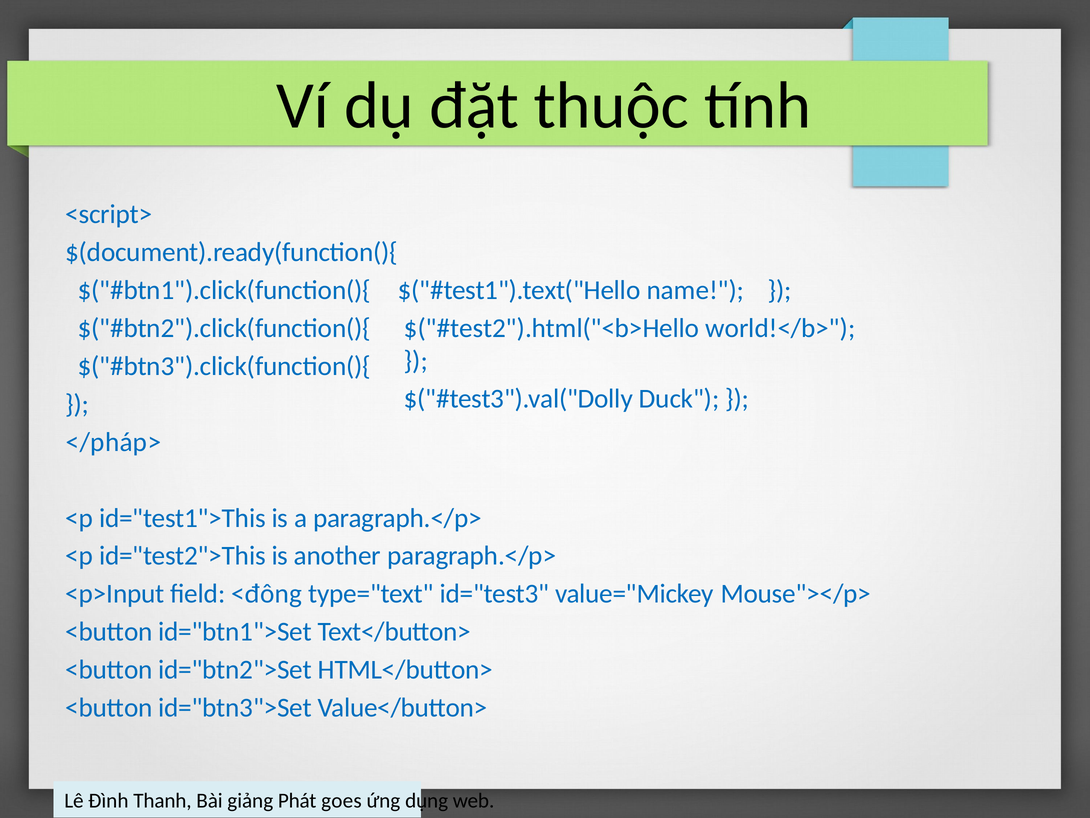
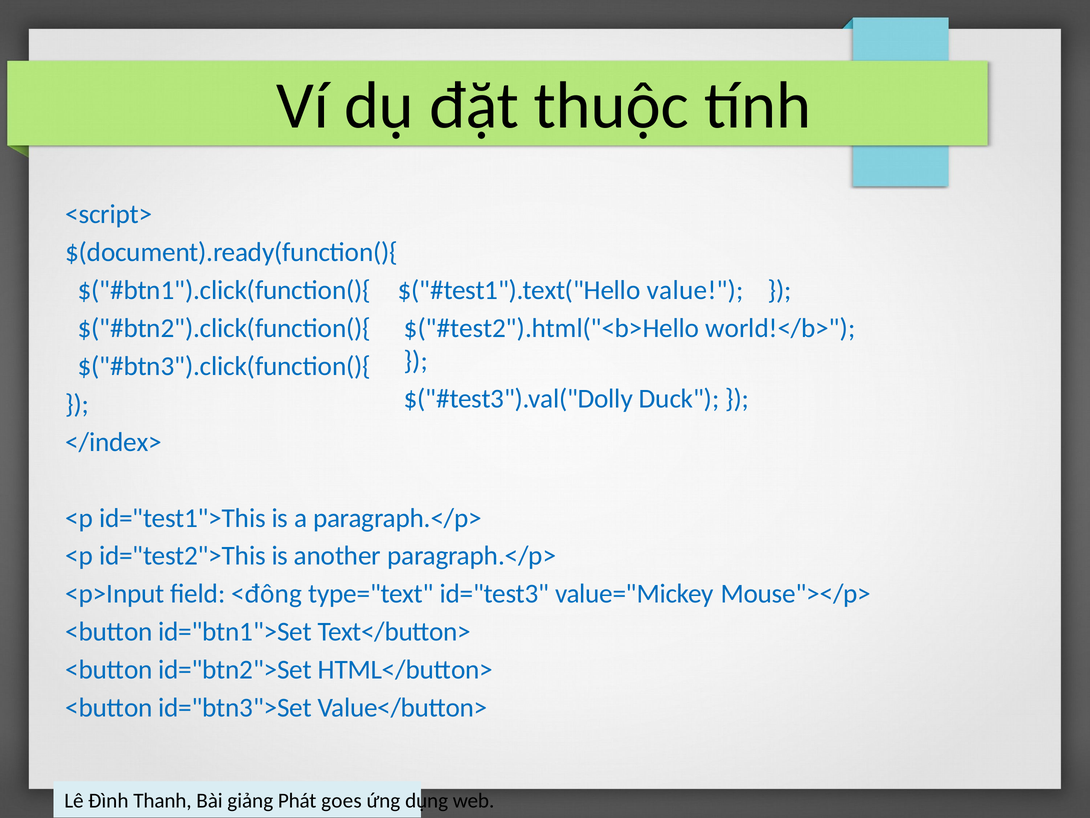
name: name -> value (695, 290)
</pháp>: </pháp> -> </index> (114, 442)
